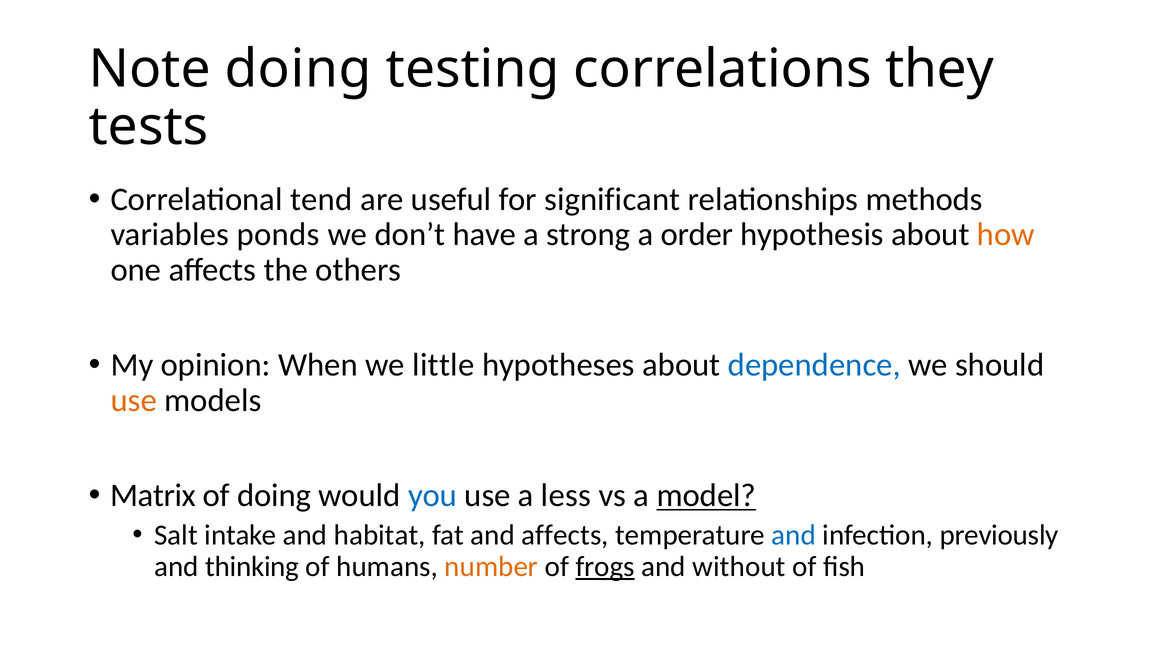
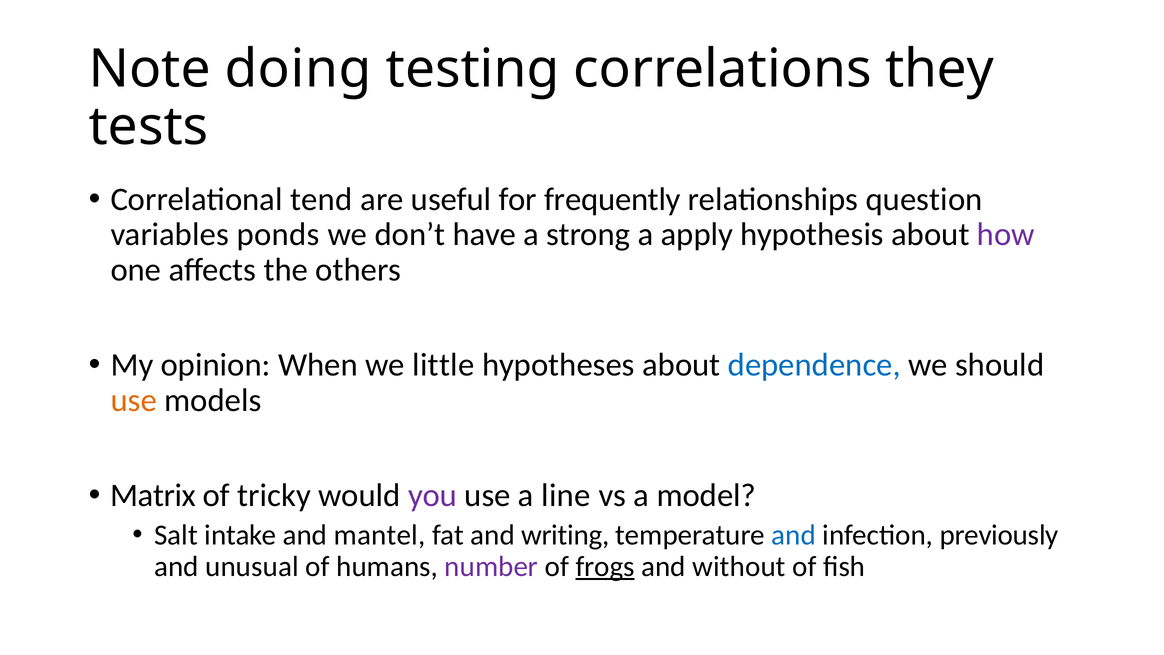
significant: significant -> frequently (612, 199)
methods: methods -> question (924, 199)
order: order -> apply (697, 235)
how colour: orange -> purple (1006, 235)
of doing: doing -> tricky (274, 495)
you colour: blue -> purple (432, 495)
less: less -> line (566, 495)
model underline: present -> none (706, 495)
habitat: habitat -> mantel (380, 535)
and affects: affects -> writing (565, 535)
thinking: thinking -> unusual (252, 566)
number colour: orange -> purple (491, 566)
